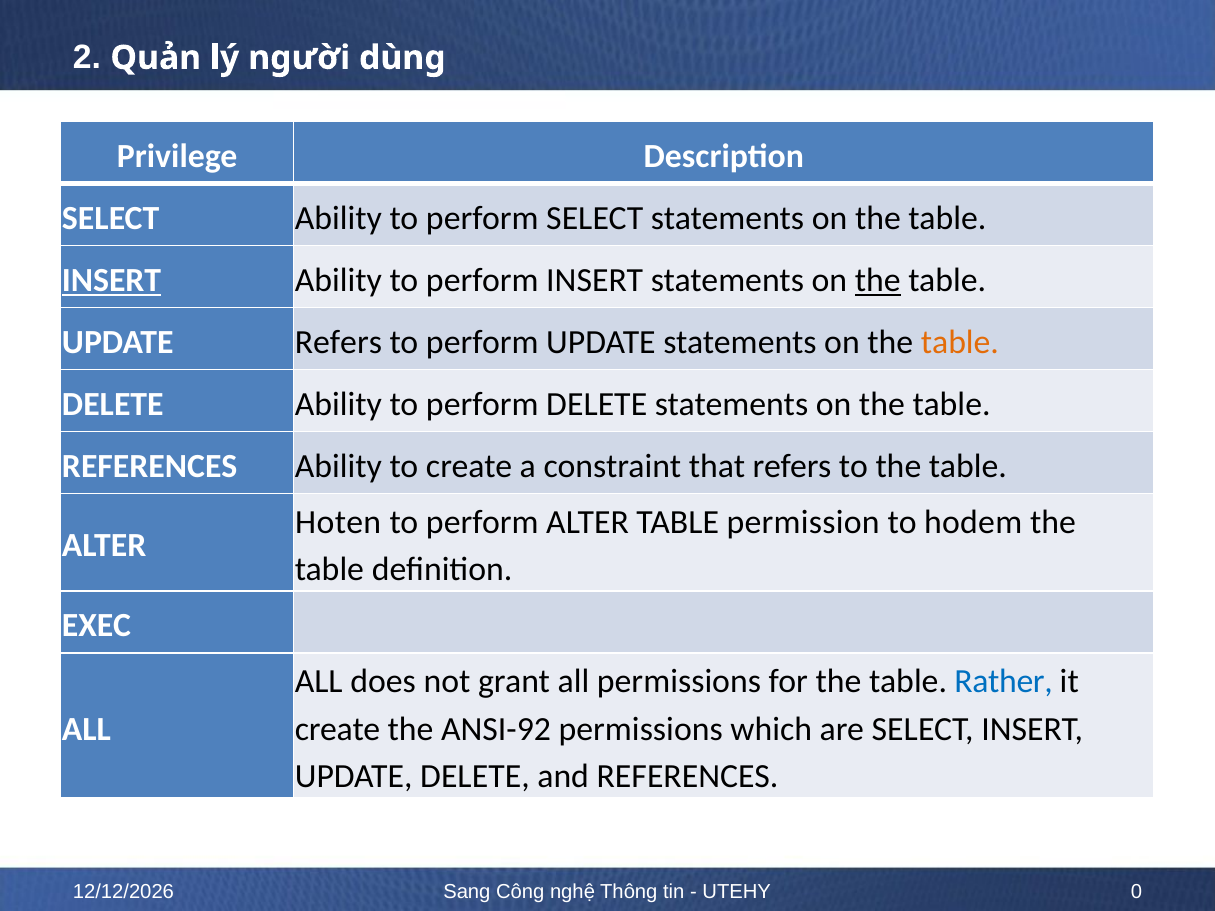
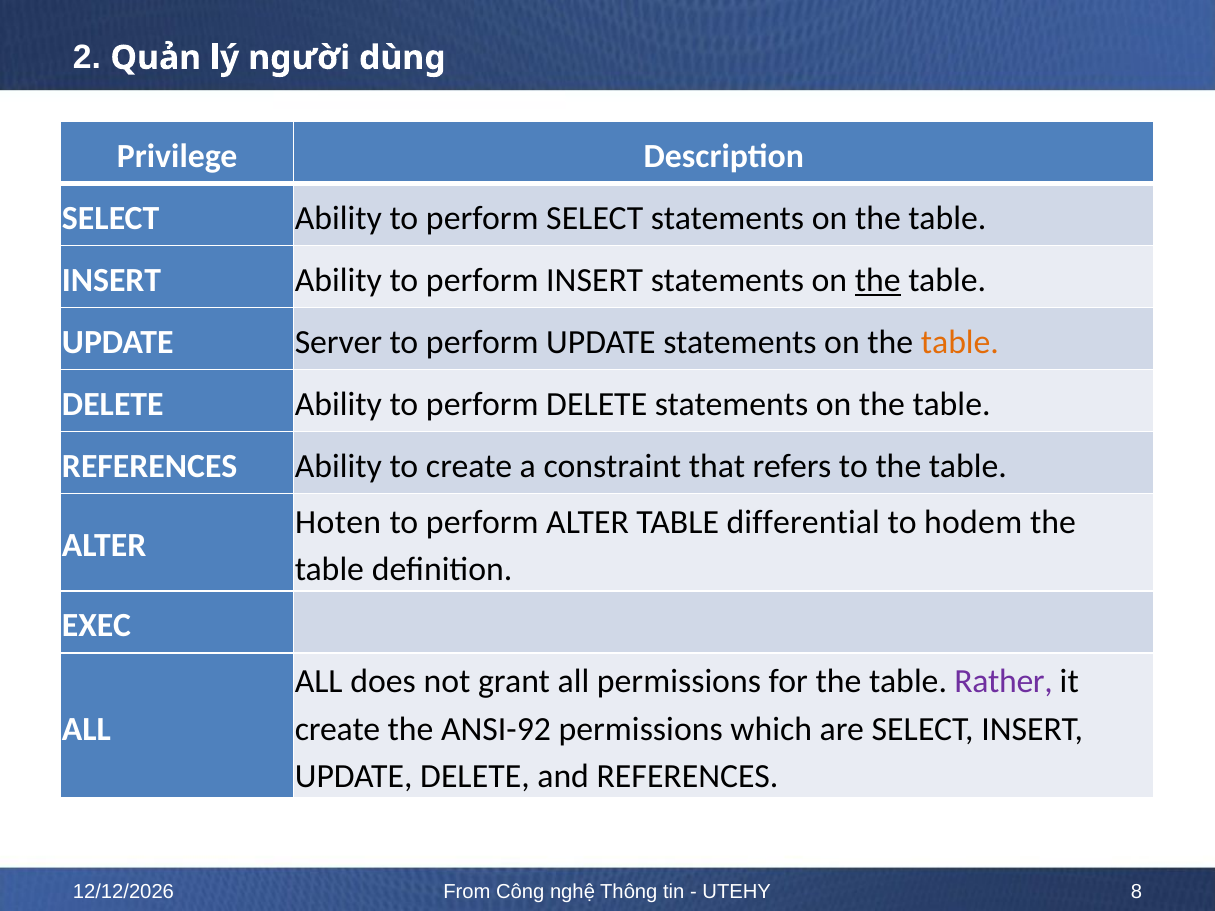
INSERT underline: present -> none (112, 280)
UPDATE Refers: Refers -> Server (338, 342)
permission: permission -> differential (803, 522)
Rather colour: blue -> purple (1004, 682)
Sang: Sang -> From (467, 892)
0: 0 -> 8 (1137, 892)
